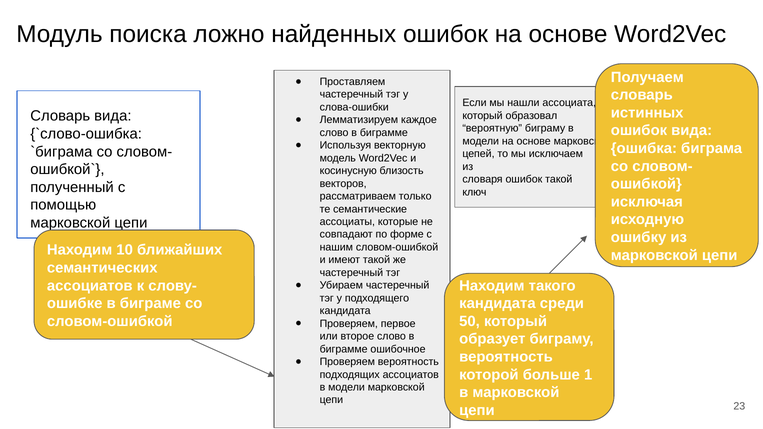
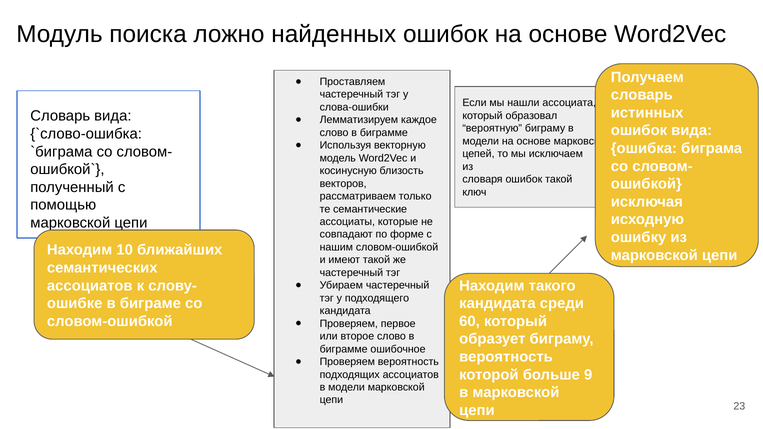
50: 50 -> 60 (470, 321)
1: 1 -> 9 (588, 375)
